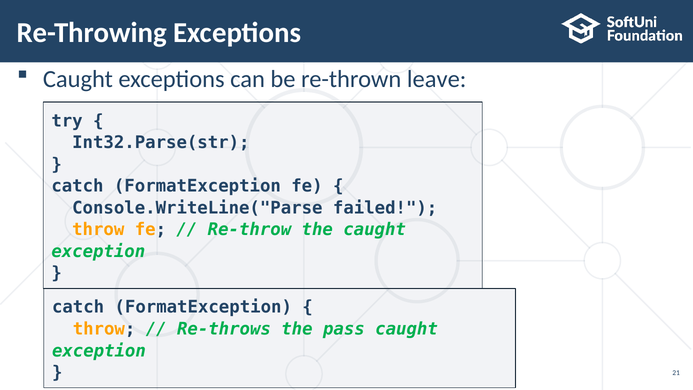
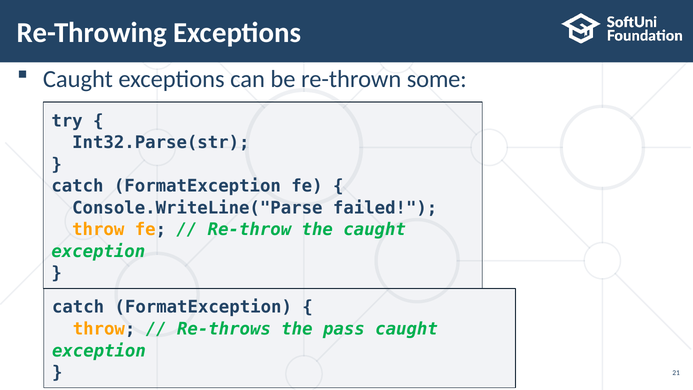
leave: leave -> some (437, 79)
